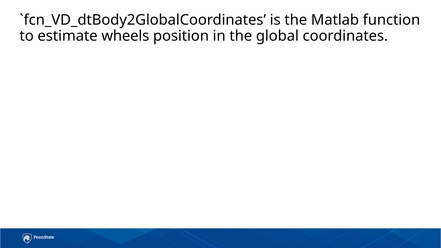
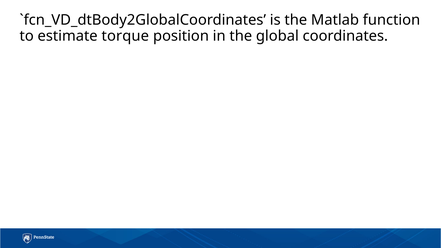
wheels: wheels -> torque (125, 36)
